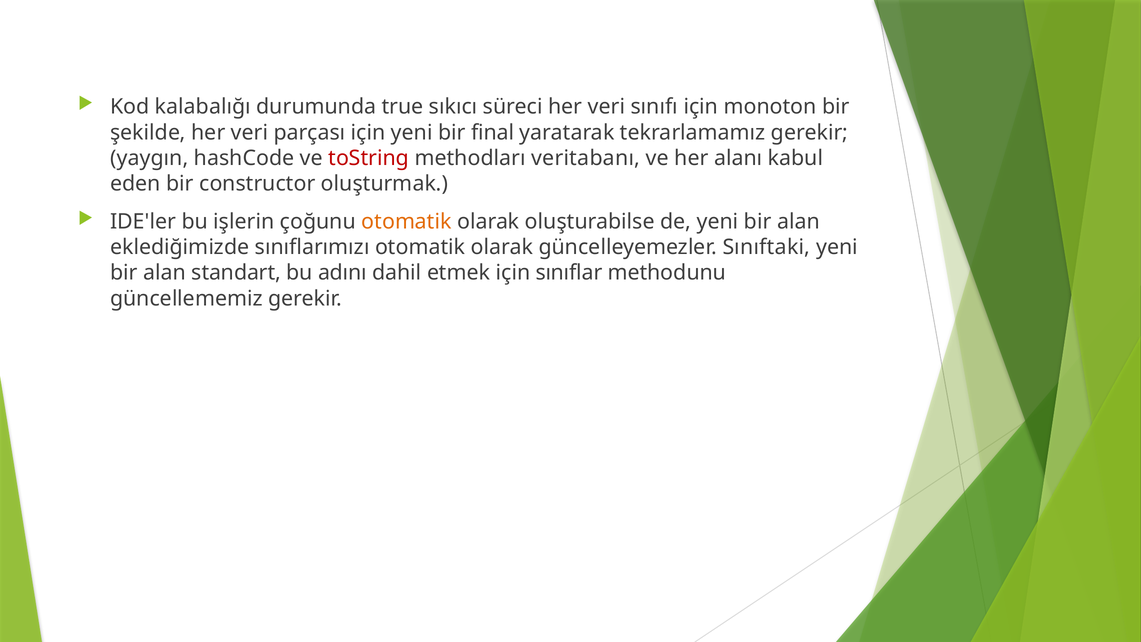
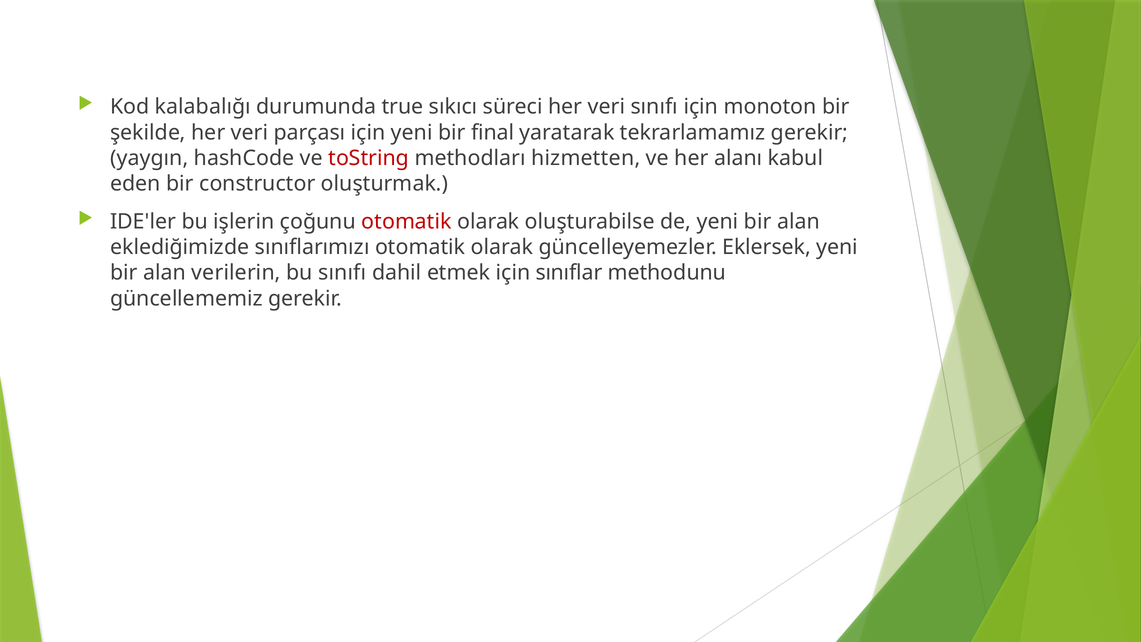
veritabanı: veritabanı -> hizmetten (586, 158)
otomatik colour: orange -> red (407, 221)
Sınıftaki: Sınıftaki -> Eklersek (767, 247)
standart: standart -> verilerin (236, 273)
bu adını: adını -> sınıfı (342, 273)
